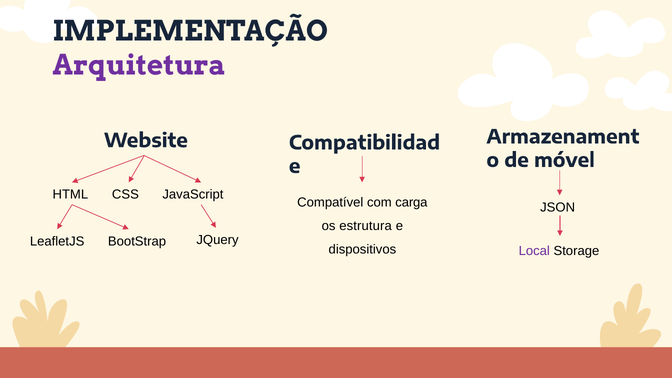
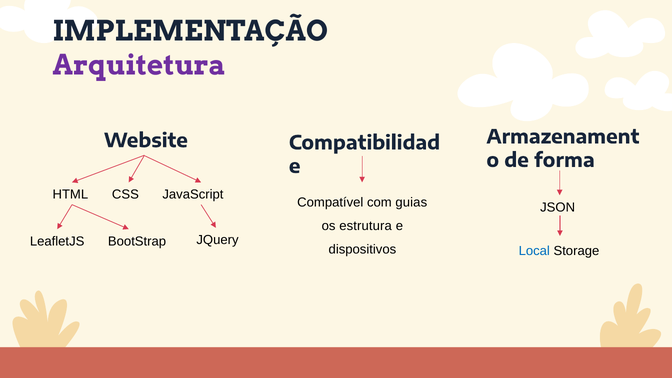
móvel: móvel -> forma (564, 160)
carga: carga -> guias (411, 202)
Local colour: purple -> blue (534, 251)
